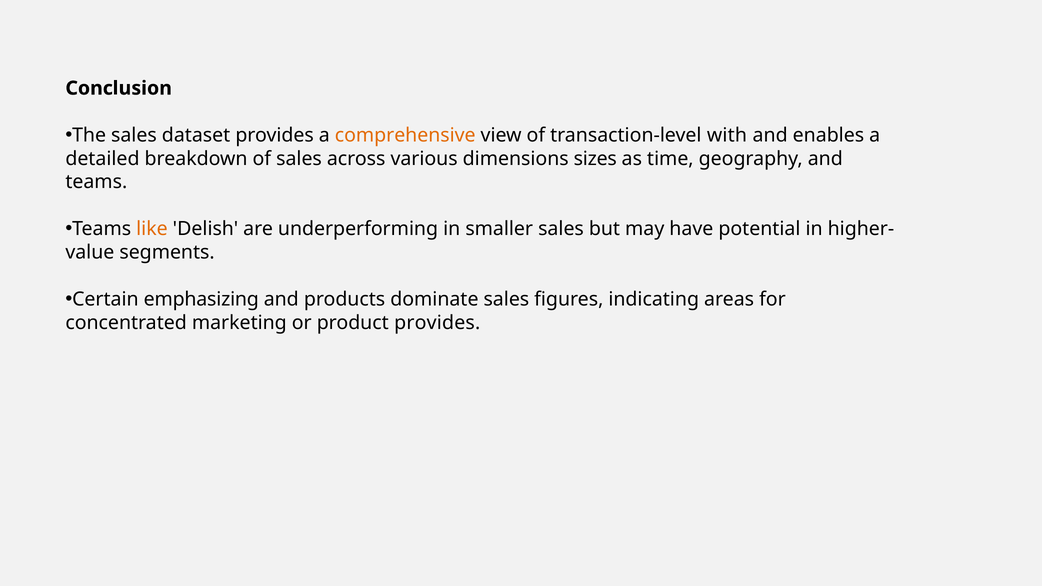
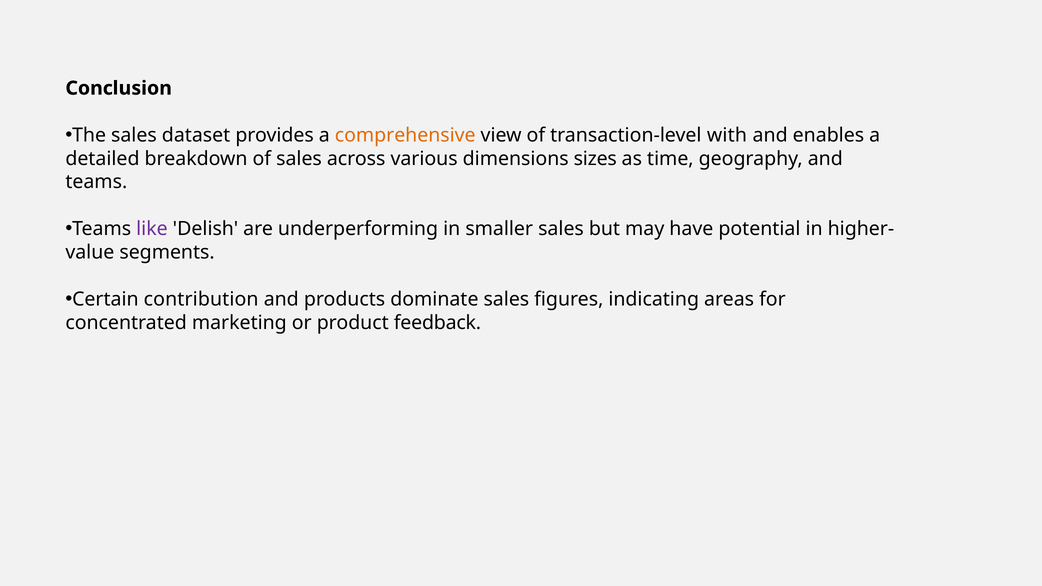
like colour: orange -> purple (152, 229)
emphasizing: emphasizing -> contribution (201, 299)
product provides: provides -> feedback (437, 323)
